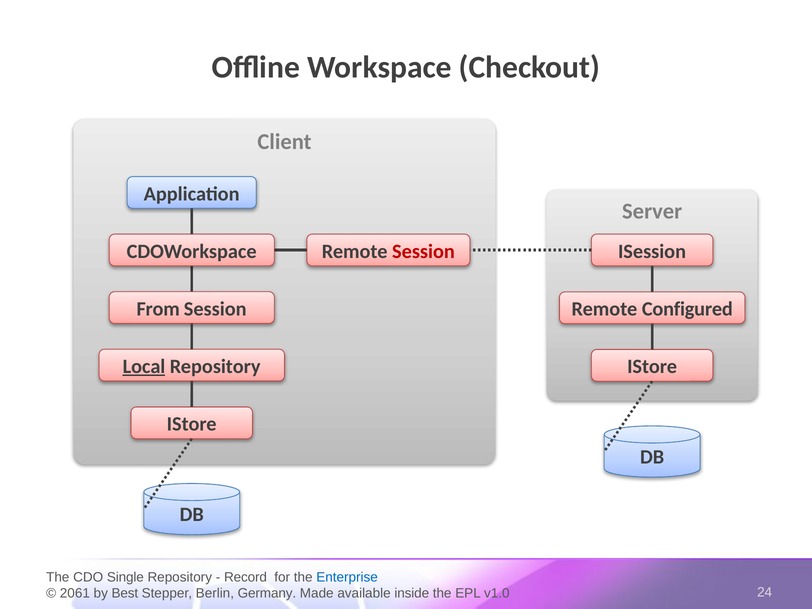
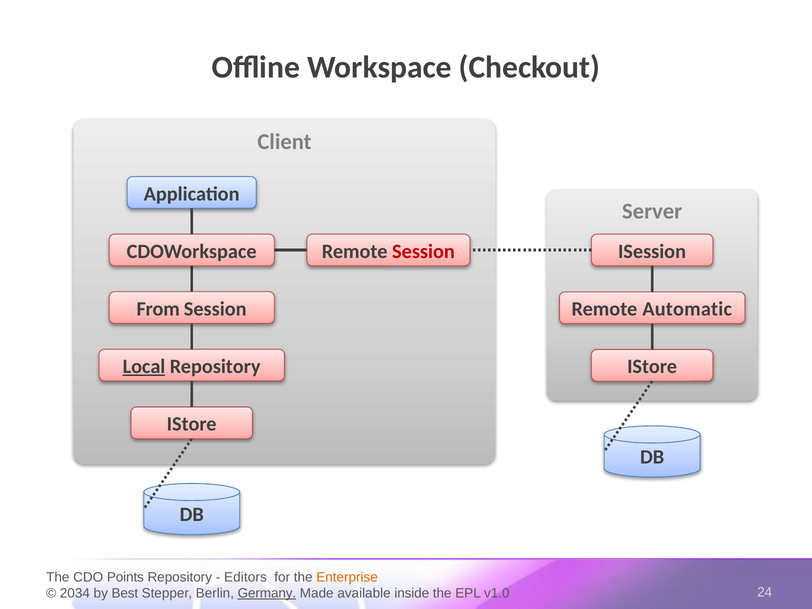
Configured: Configured -> Automatic (687, 309)
Single: Single -> Points (125, 577)
Record: Record -> Editors (245, 577)
Enterprise colour: blue -> orange (347, 577)
2061: 2061 -> 2034 (75, 593)
Germany underline: none -> present (267, 593)
